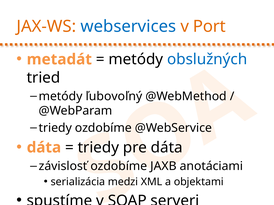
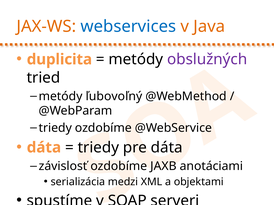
Port: Port -> Java (209, 27)
metadát: metadát -> duplicita (59, 60)
obslužných colour: blue -> purple (207, 60)
